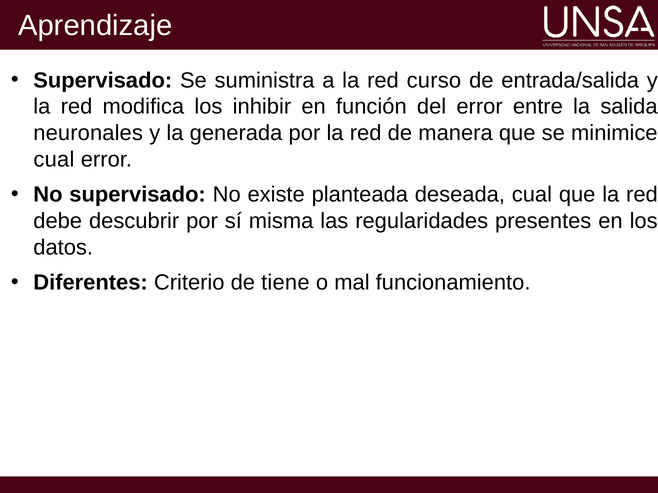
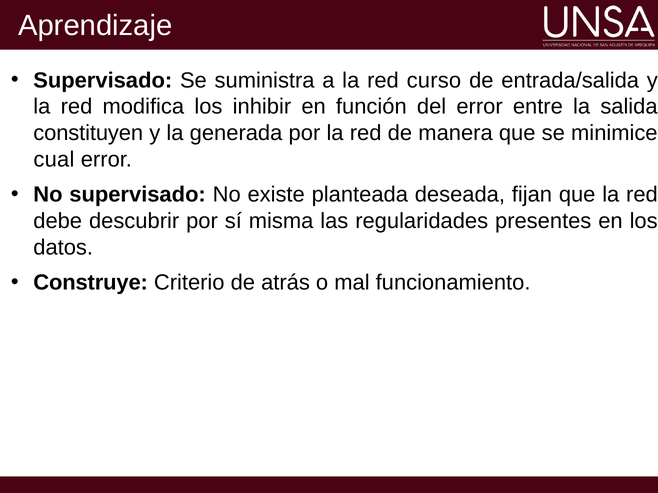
neuronales: neuronales -> constituyen (88, 133)
deseada cual: cual -> fijan (532, 195)
Diferentes: Diferentes -> Construye (91, 283)
tiene: tiene -> atrás (286, 283)
